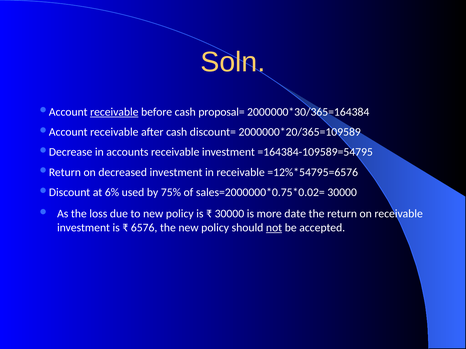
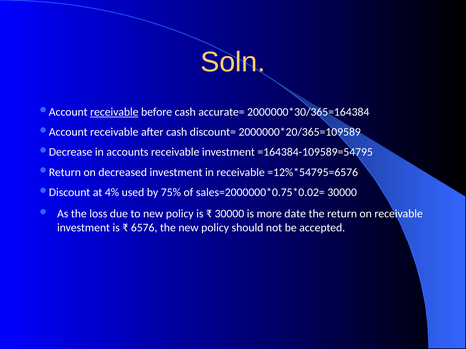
proposal=: proposal= -> accurate= (221, 112)
6%: 6% -> 4% (112, 193)
not underline: present -> none (274, 228)
